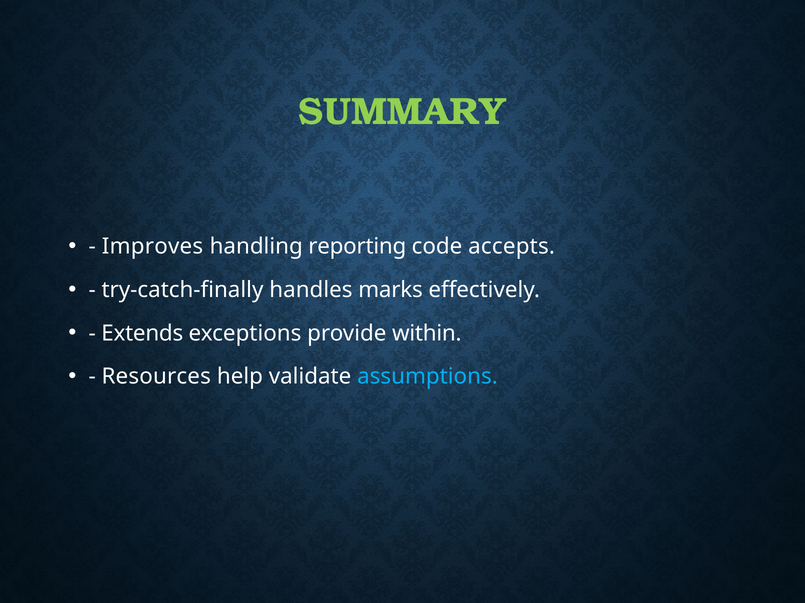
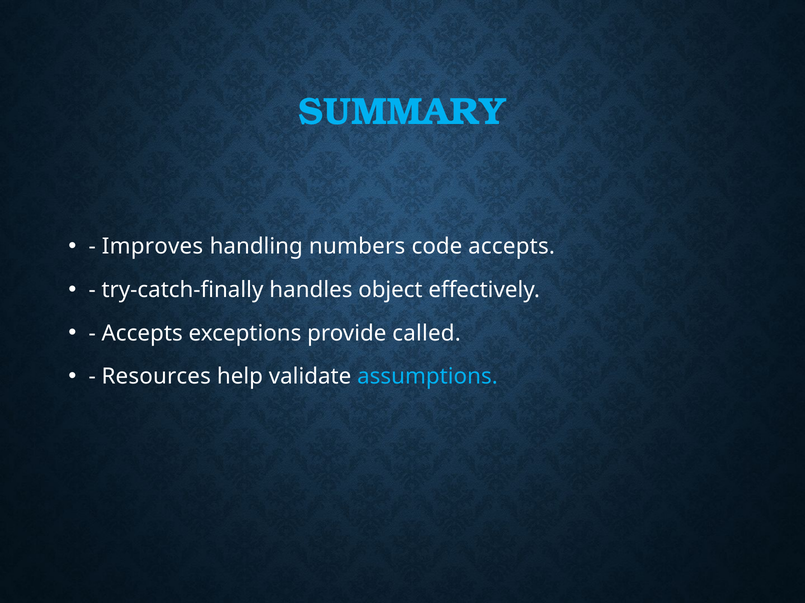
SUMMARY colour: light green -> light blue (402, 112)
reporting: reporting -> numbers (357, 247)
marks: marks -> object (390, 290)
Extends: Extends -> Accepts (142, 334)
within: within -> called (427, 334)
